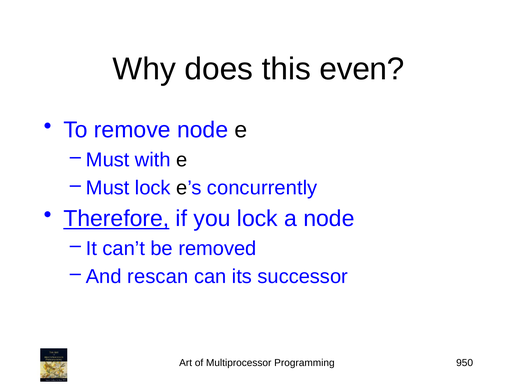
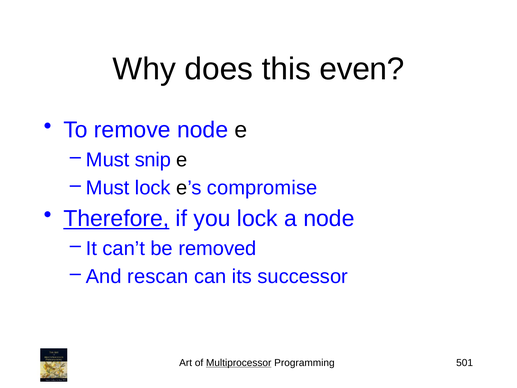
with: with -> snip (153, 160)
concurrently: concurrently -> compromise (262, 188)
Multiprocessor underline: none -> present (239, 363)
950: 950 -> 501 (465, 363)
